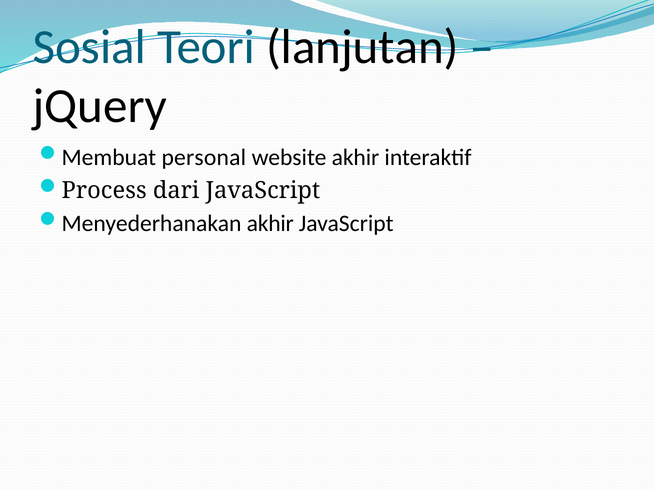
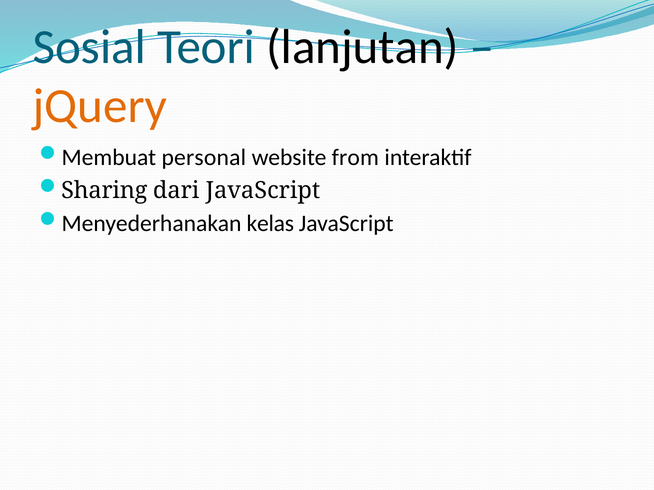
jQuery colour: black -> orange (100, 106)
website akhir: akhir -> from (355, 157)
Process: Process -> Sharing (104, 190)
Menyederhanakan akhir: akhir -> kelas (270, 224)
